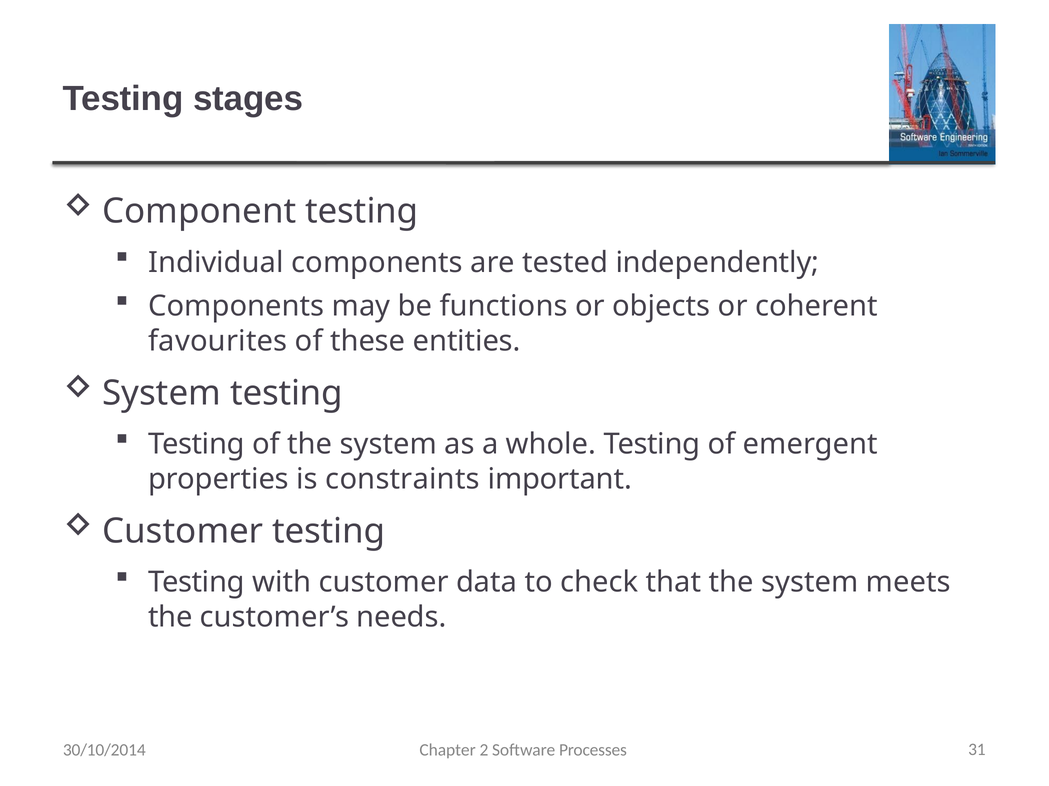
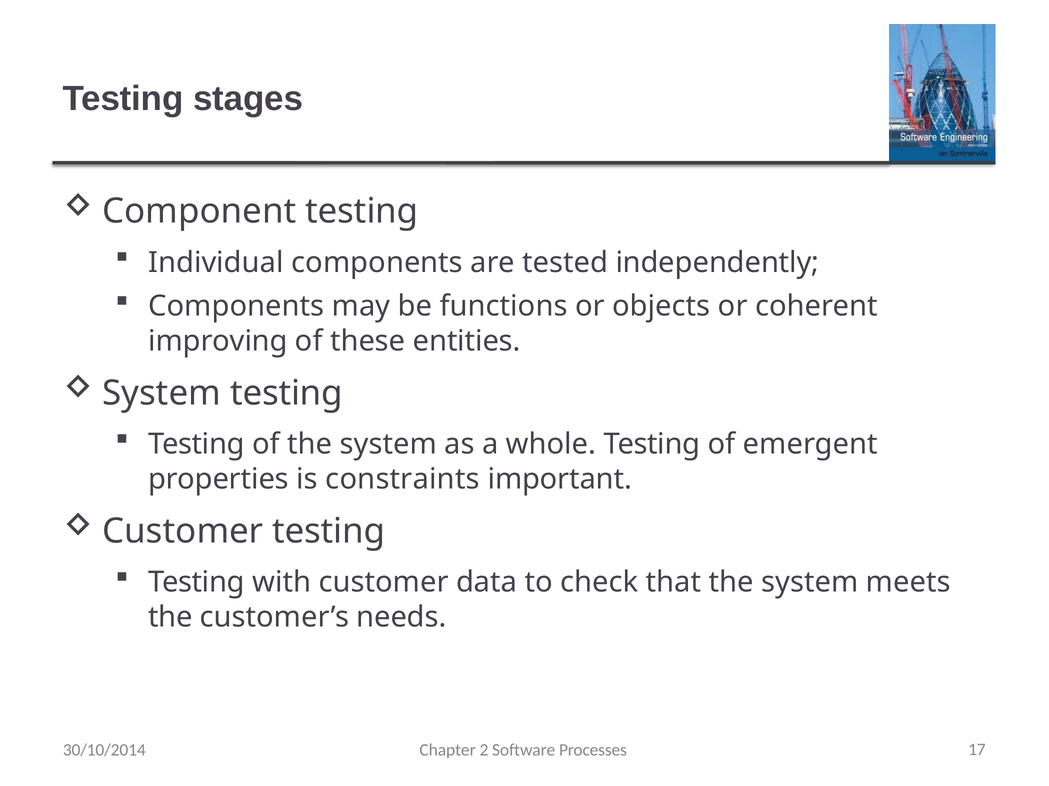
favourites: favourites -> improving (218, 341)
31: 31 -> 17 (977, 750)
